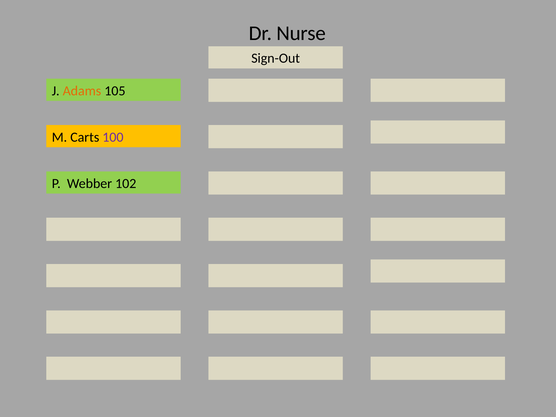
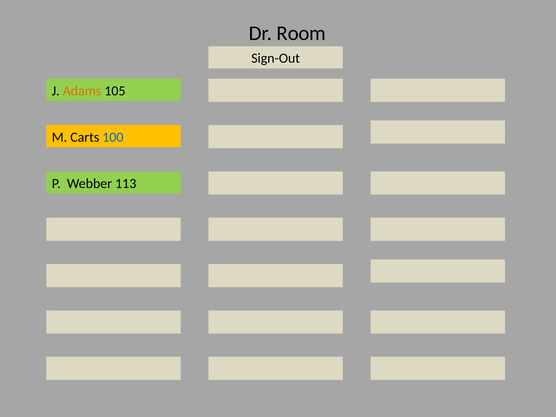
Nurse: Nurse -> Room (301, 33)
100 colour: purple -> blue (113, 137)
102: 102 -> 113 (126, 183)
